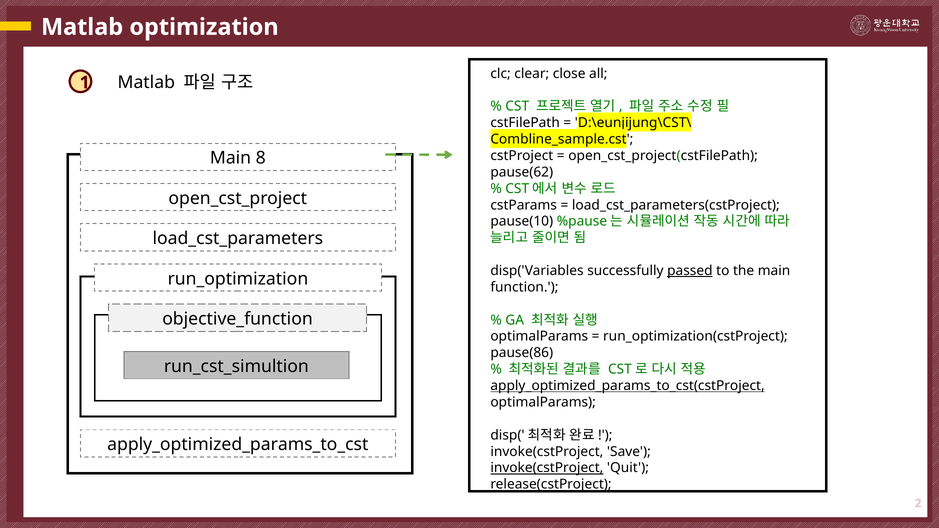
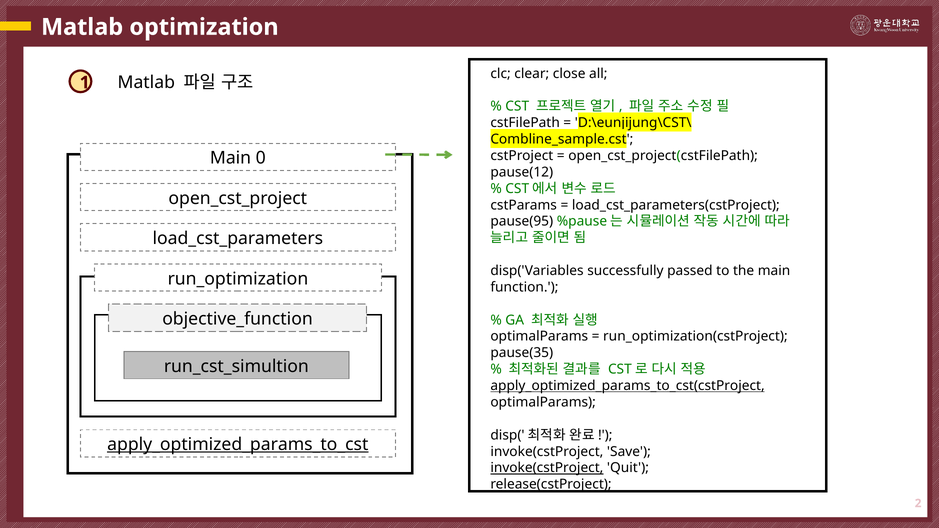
8: 8 -> 0 (261, 158)
pause(62: pause(62 -> pause(12 (522, 172)
pause(10: pause(10 -> pause(95 (522, 222)
passed underline: present -> none (690, 271)
pause(86: pause(86 -> pause(35 (522, 353)
apply_optimized_params_to_cst underline: none -> present (238, 445)
